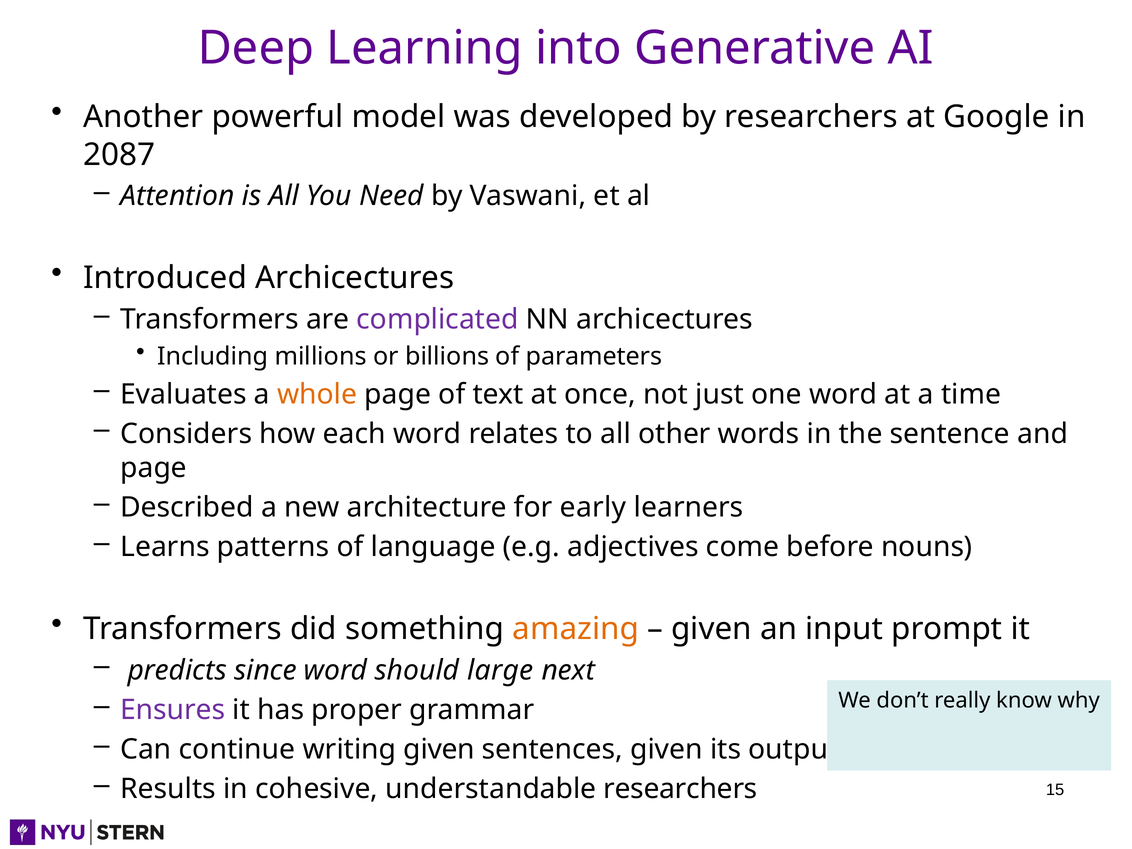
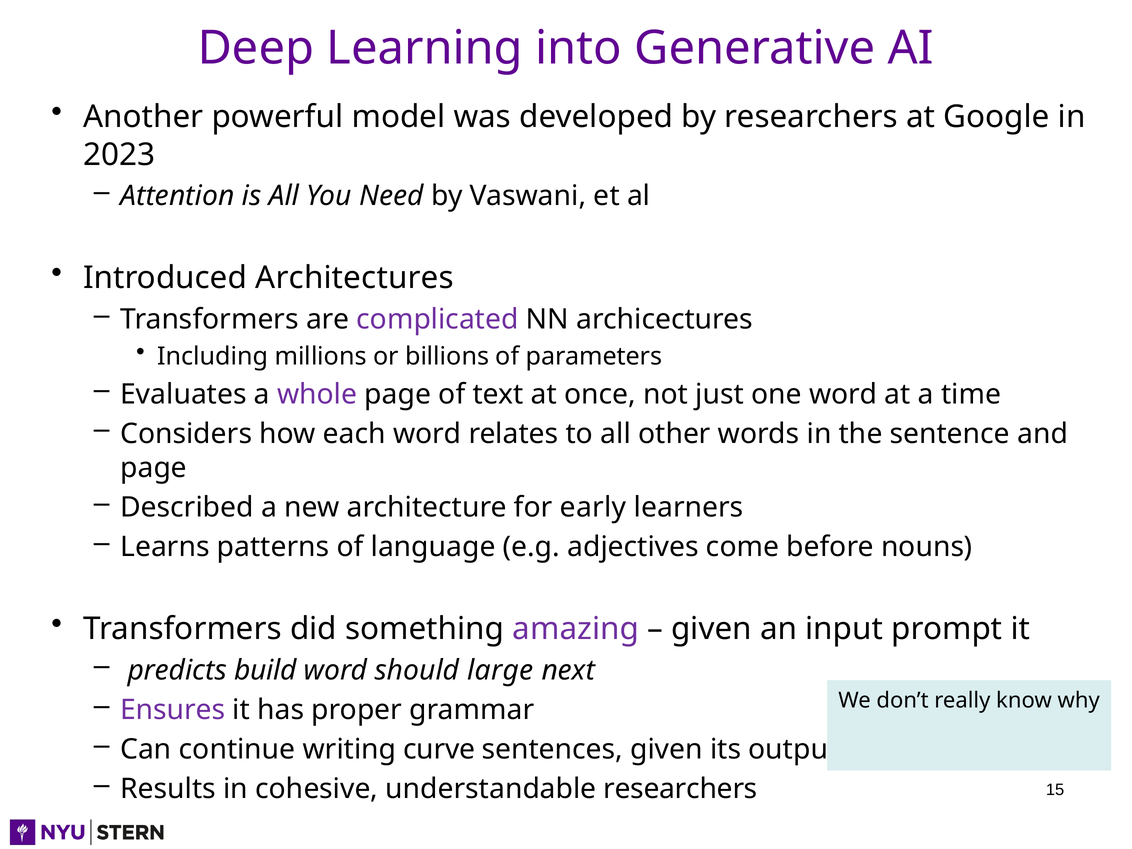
2087: 2087 -> 2023 (119, 155)
Introduced Archicectures: Archicectures -> Architectures (355, 278)
whole colour: orange -> purple (317, 394)
amazing colour: orange -> purple (576, 629)
since: since -> build (266, 670)
writing given: given -> curve (439, 750)
